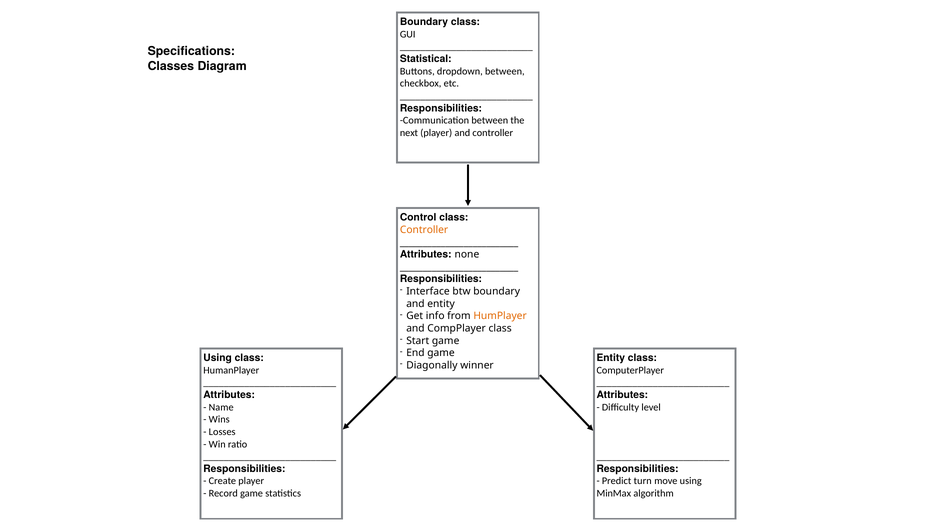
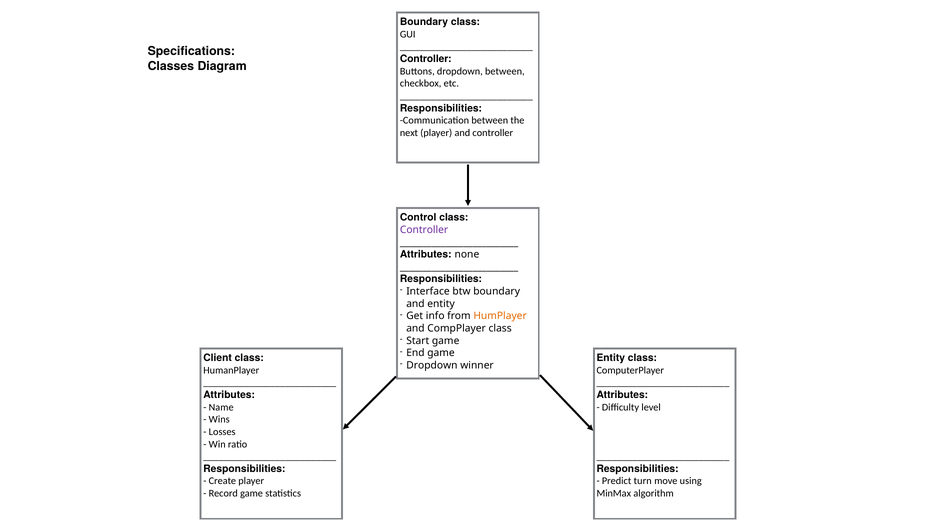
Statistical: Statistical -> Controller (426, 59)
Controller colour: orange -> purple (424, 230)
Using: Using -> Client (218, 358)
Diagonally: Diagonally -> Dropdown (432, 366)
